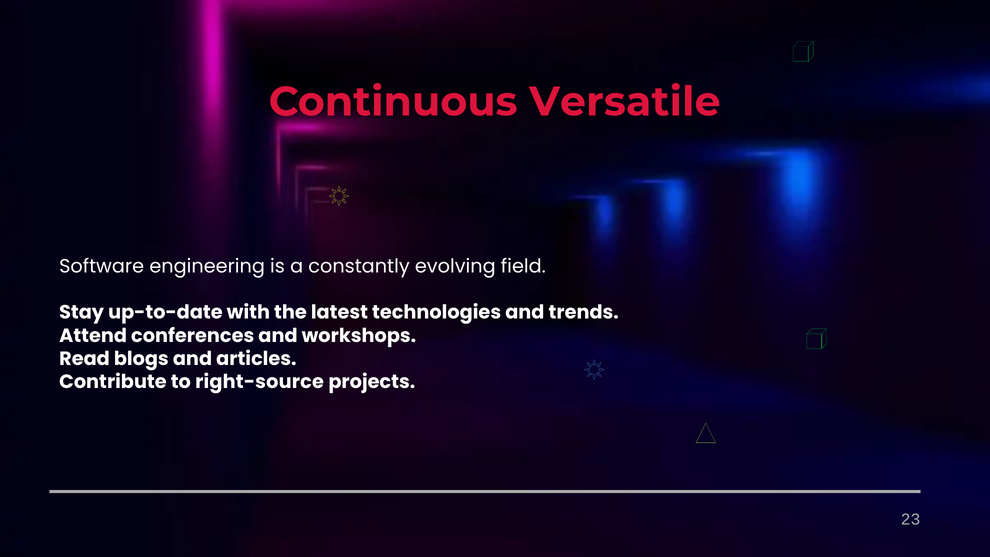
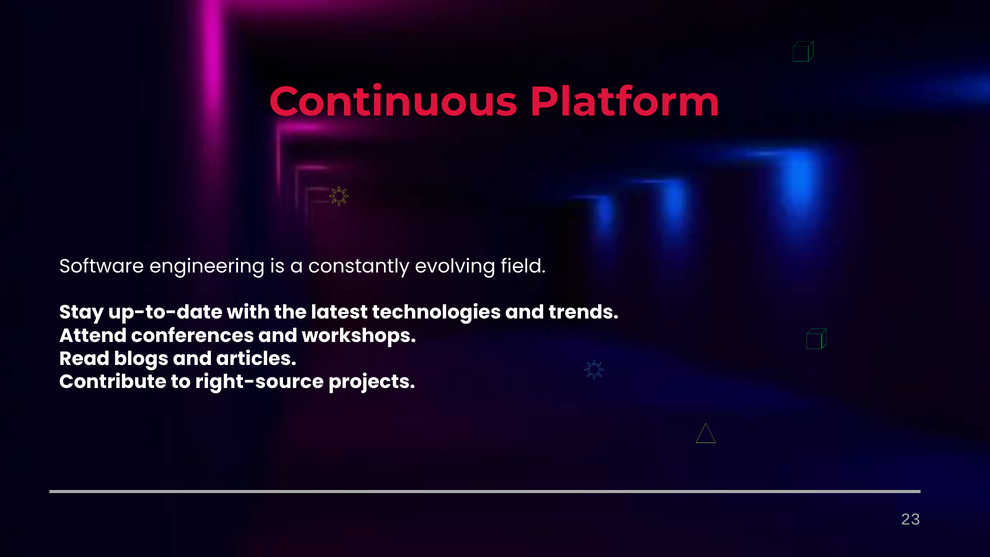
Versatile: Versatile -> Platform (625, 102)
